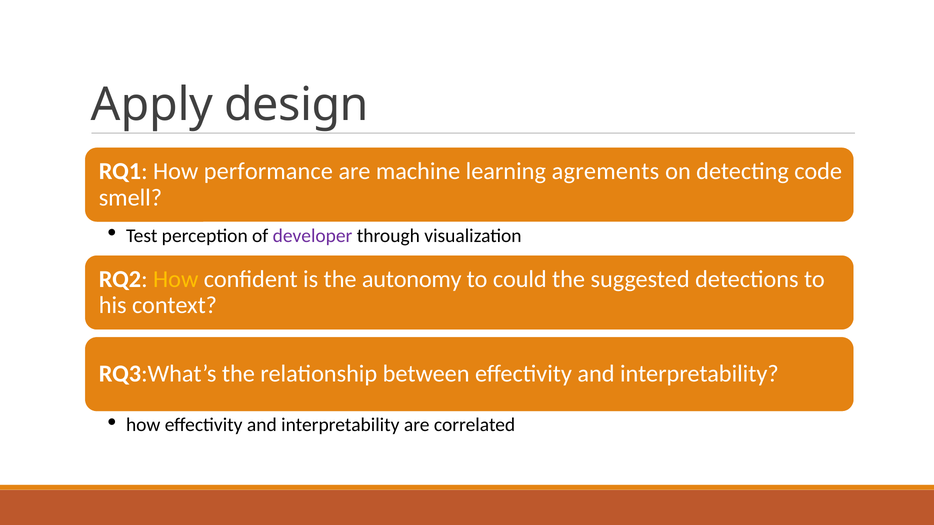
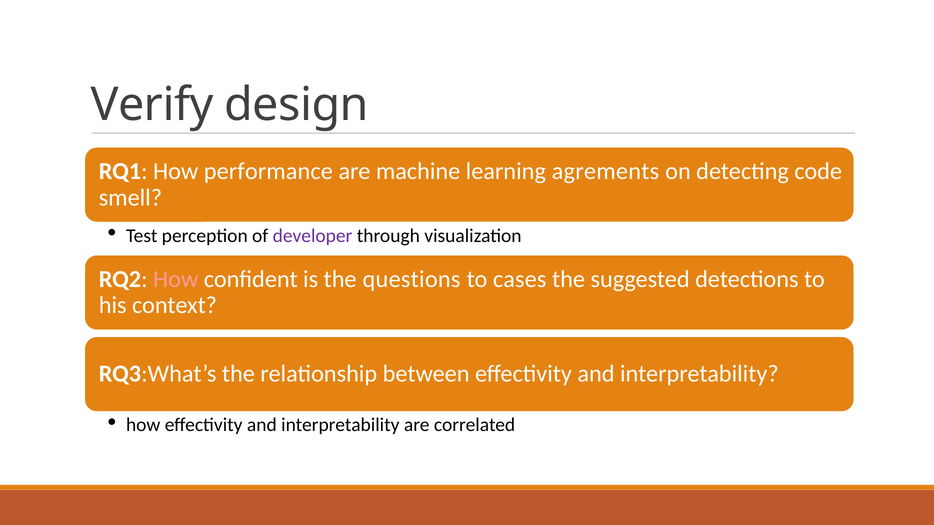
Apply: Apply -> Verify (152, 105)
How colour: yellow -> pink (176, 279)
autonomy: autonomy -> questions (412, 279)
could: could -> cases (520, 279)
